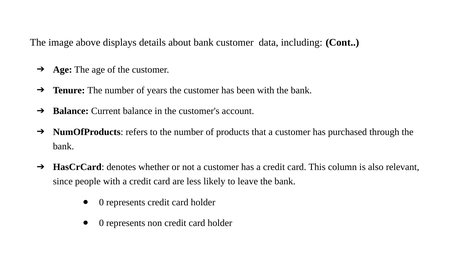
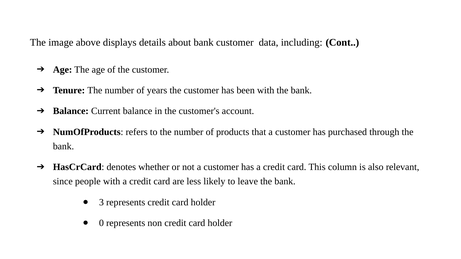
0: 0 -> 3 (101, 202)
